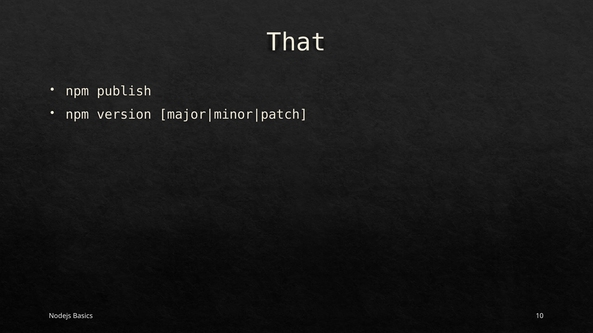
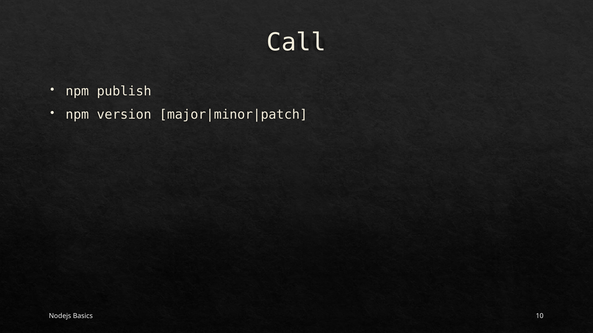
That: That -> Call (296, 42)
